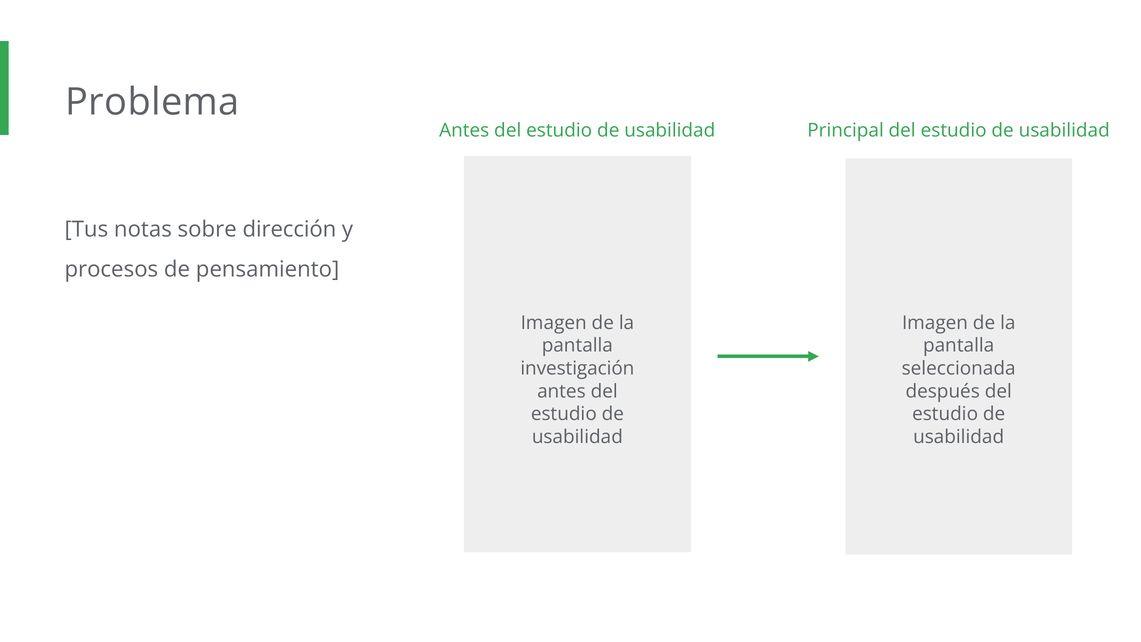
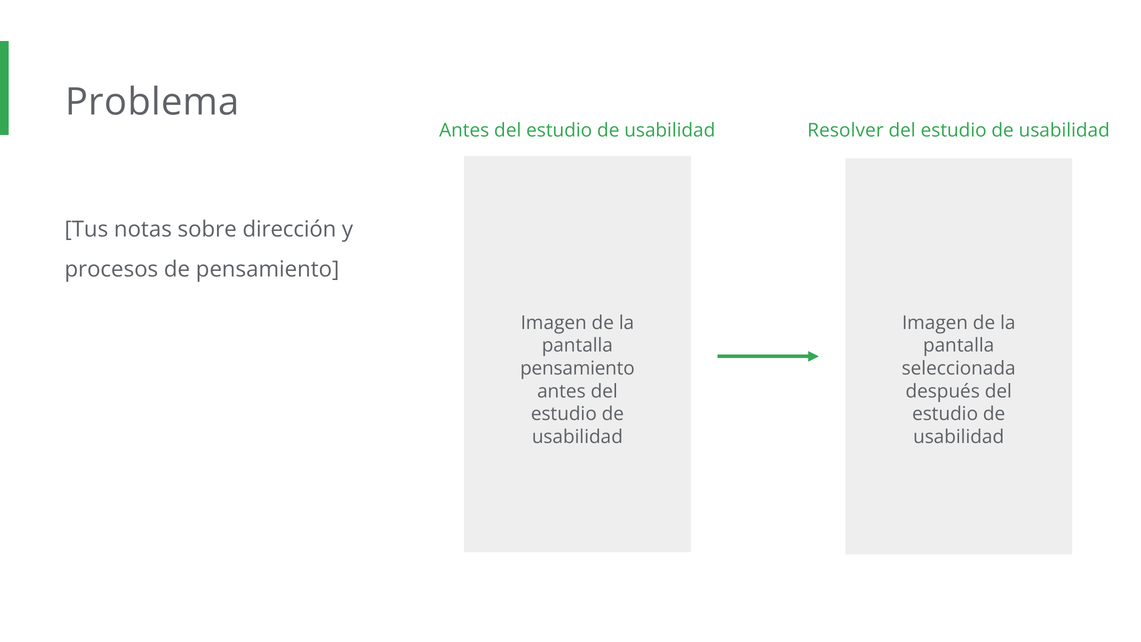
Principal: Principal -> Resolver (846, 131)
investigación: investigación -> pensamiento (577, 368)
